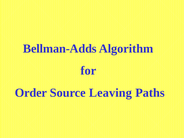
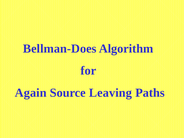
Bellman-Adds: Bellman-Adds -> Bellman-Does (60, 49)
Order: Order -> Again (31, 93)
